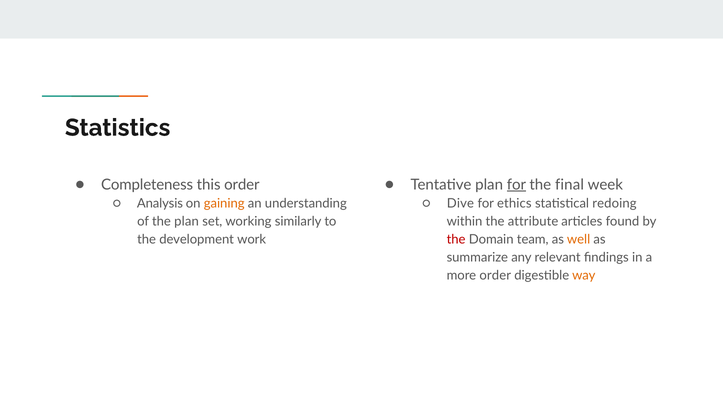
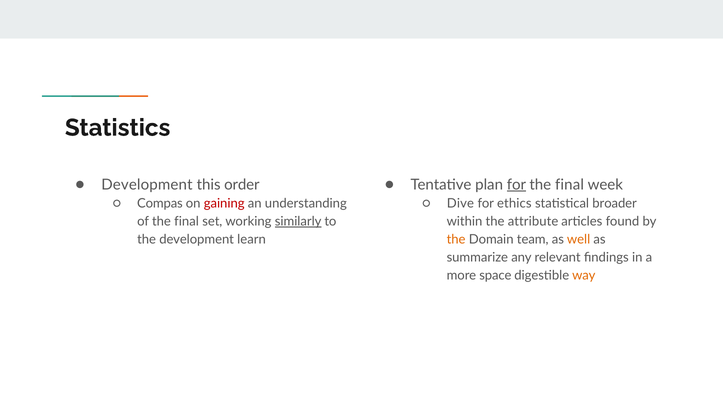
Completeness: Completeness -> Development (147, 184)
Analysis: Analysis -> Compas (160, 203)
gaining colour: orange -> red (224, 203)
redoing: redoing -> broader (615, 203)
of the plan: plan -> final (187, 221)
similarly underline: none -> present (298, 221)
work: work -> learn (252, 239)
the colour: red -> orange (456, 239)
more order: order -> space (495, 275)
